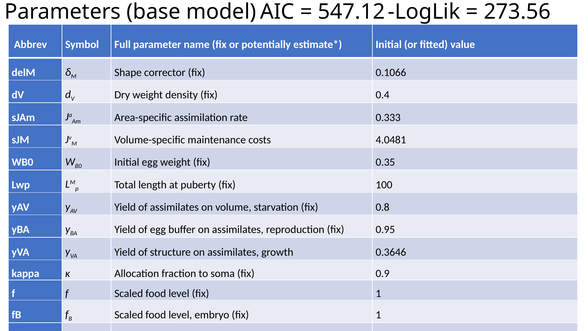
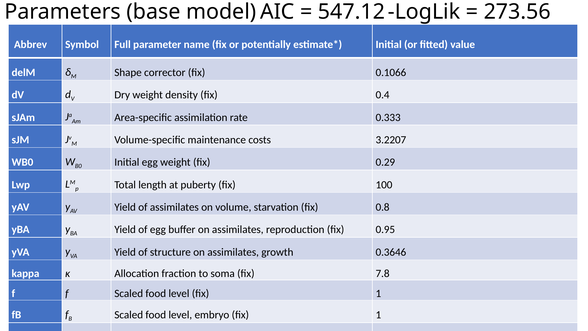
4.0481: 4.0481 -> 3.2207 (391, 140)
0.35: 0.35 -> 0.29 (385, 162)
0.9: 0.9 -> 7.8 (383, 273)
